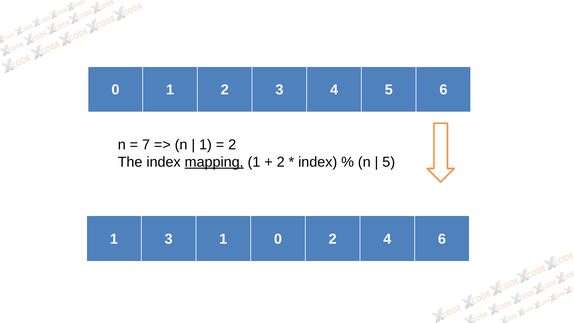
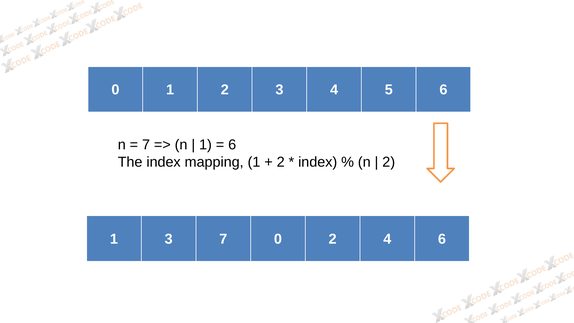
2: 2 -> 6 (232, 145)
mapping underline: present -> none (214, 162)
5: 5 -> 2 (389, 162)
3 1: 1 -> 7 (223, 239)
